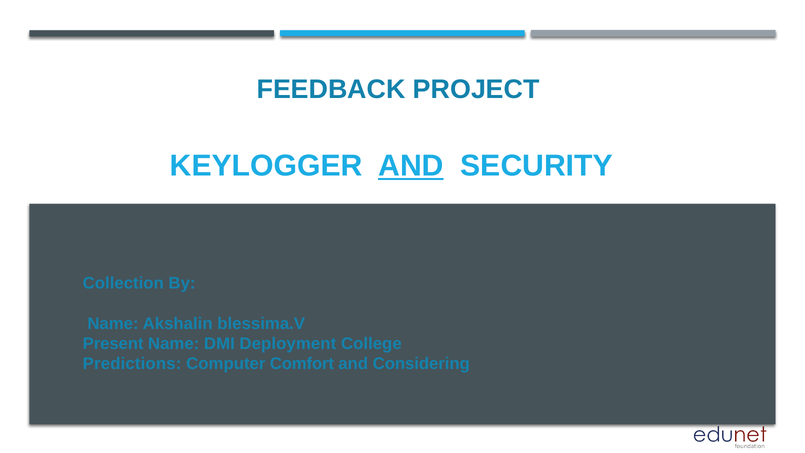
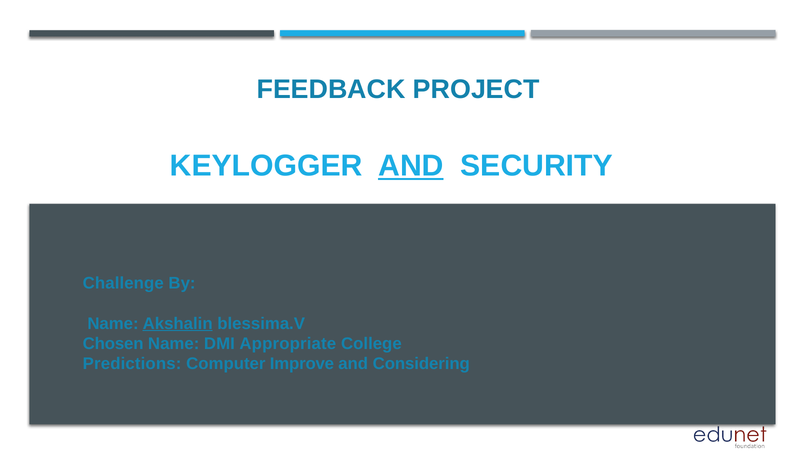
Collection: Collection -> Challenge (123, 283)
Akshalin underline: none -> present (178, 323)
Present: Present -> Chosen (113, 344)
Deployment: Deployment -> Appropriate (288, 344)
Comfort: Comfort -> Improve (302, 364)
